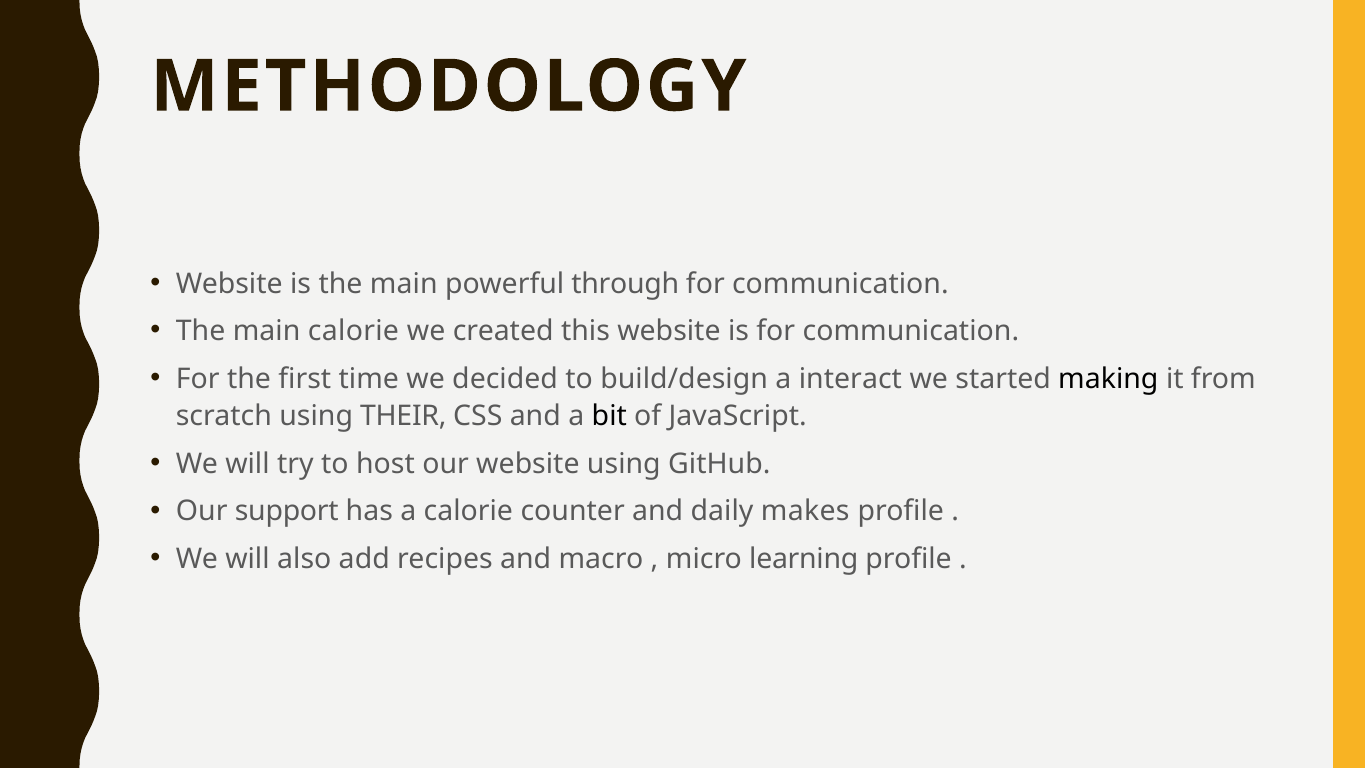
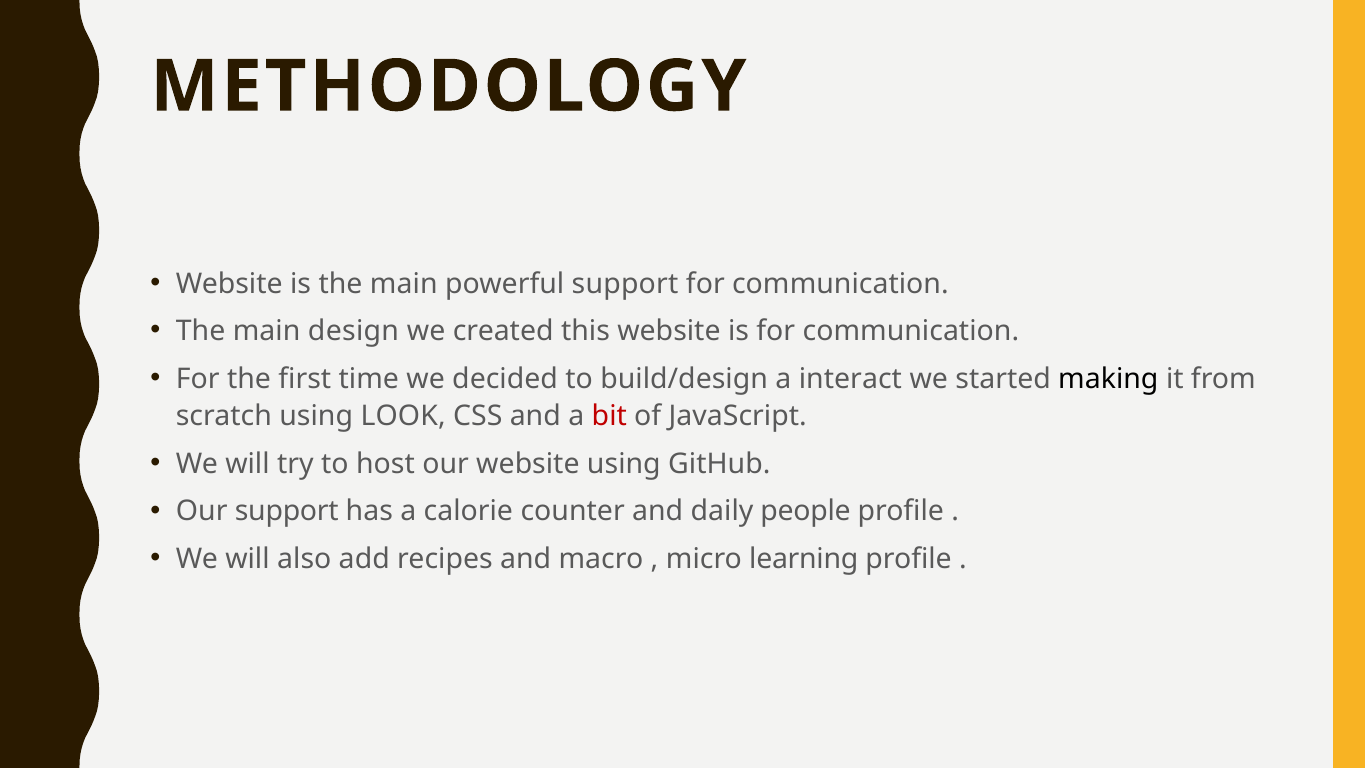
powerful through: through -> support (625, 284)
main calorie: calorie -> design (354, 331)
THEIR: THEIR -> LOOK (403, 416)
bit colour: black -> red (609, 416)
makes: makes -> people (806, 511)
